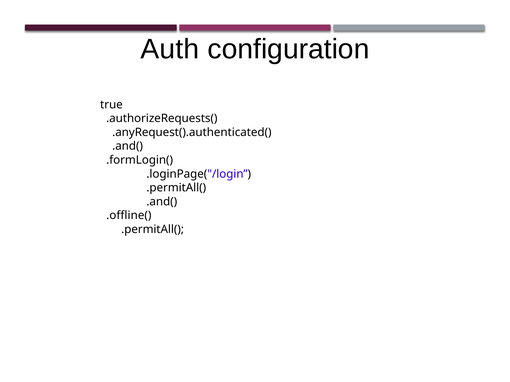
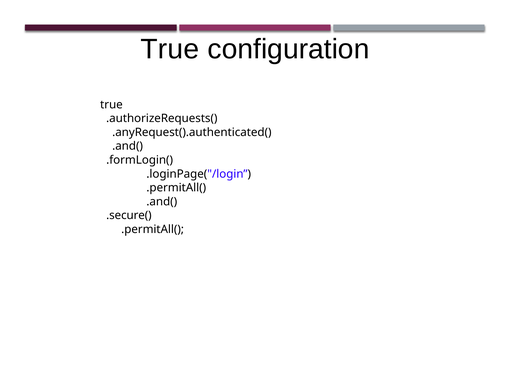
Auth: Auth -> True (170, 49)
.ofﬂine(: .ofﬂine( -> .secure( (129, 216)
